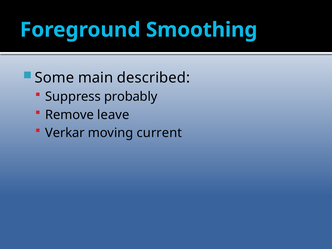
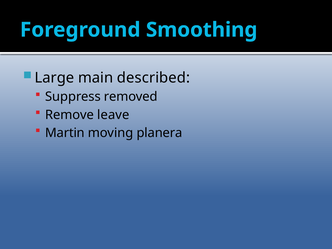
Some: Some -> Large (54, 78)
probably: probably -> removed (131, 97)
Verkar: Verkar -> Martin (65, 133)
current: current -> planera (159, 133)
